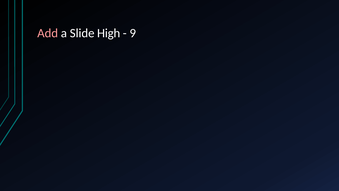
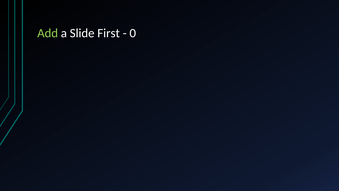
Add colour: pink -> light green (48, 33)
High: High -> First (109, 33)
9: 9 -> 0 (133, 33)
